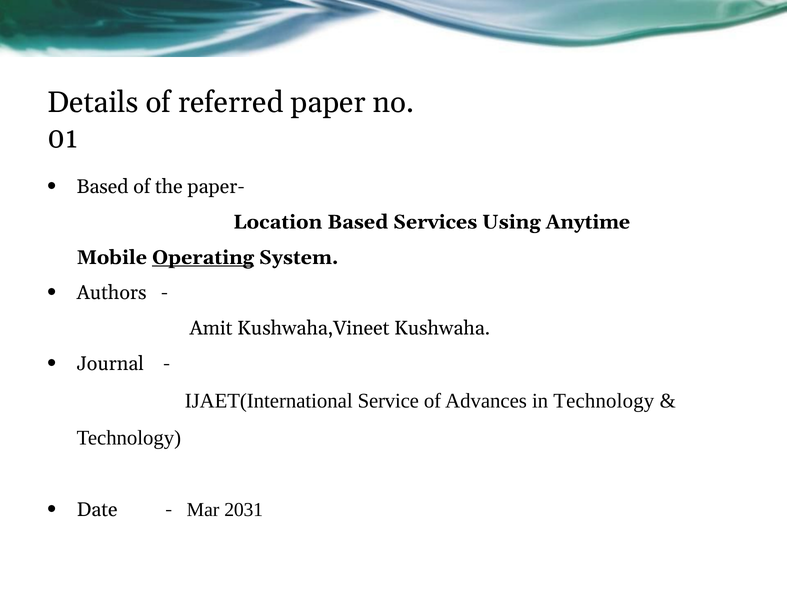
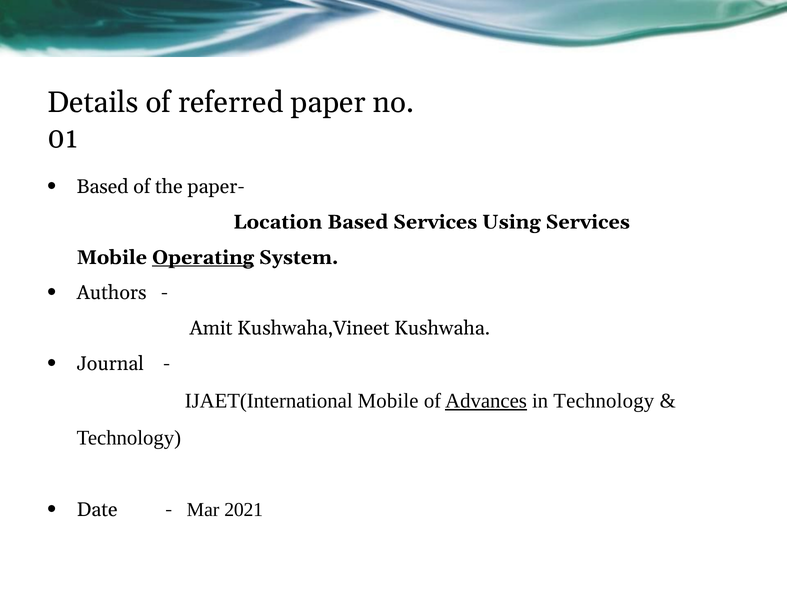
Using Anytime: Anytime -> Services (588, 222)
IJAET(International Service: Service -> Mobile (388, 400)
Advances underline: none -> present (486, 400)
2031: 2031 -> 2021 (244, 509)
